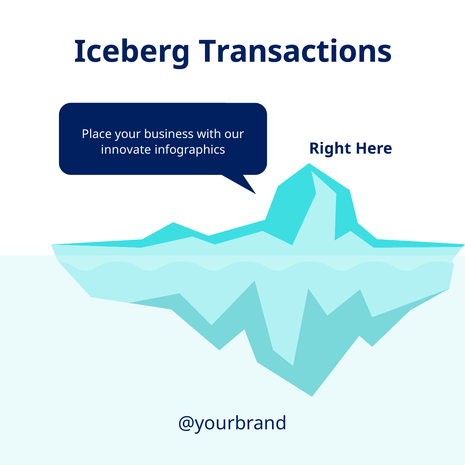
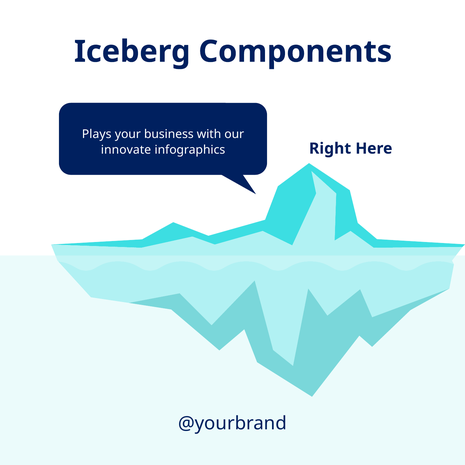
Transactions: Transactions -> Components (295, 52)
Place: Place -> Plays (97, 134)
